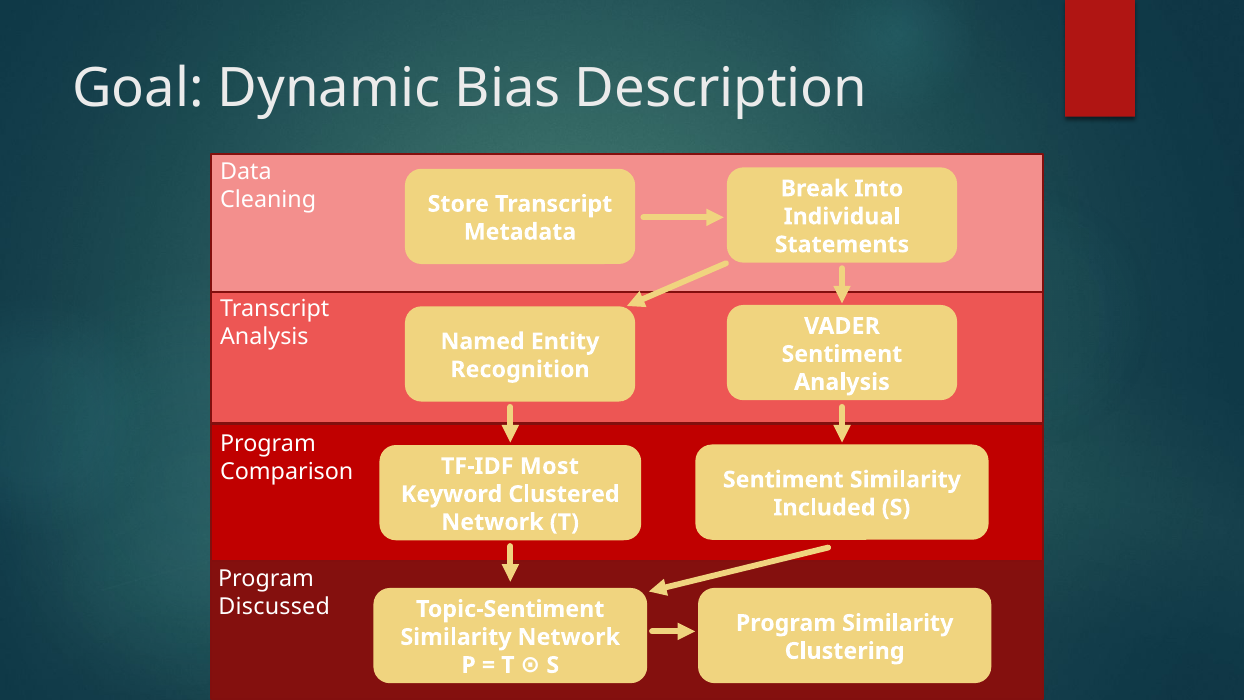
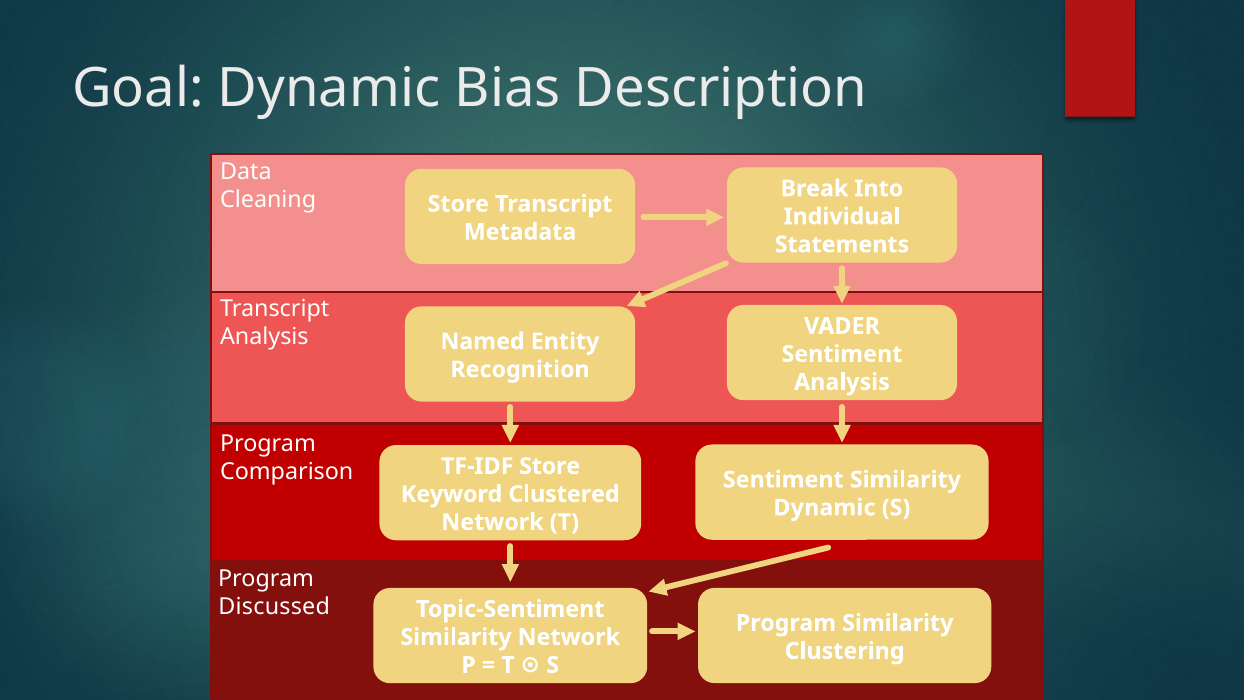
TF-IDF Most: Most -> Store (550, 466)
Included: Included -> Dynamic (824, 508)
